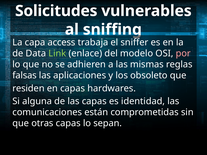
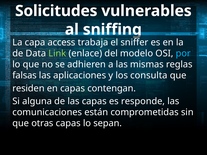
por colour: pink -> light blue (183, 53)
obsoleto: obsoleto -> consulta (149, 76)
hardwares: hardwares -> contengan (112, 88)
identidad: identidad -> responde (143, 101)
